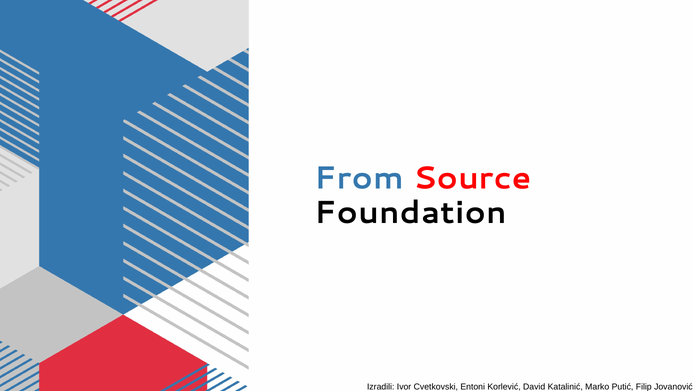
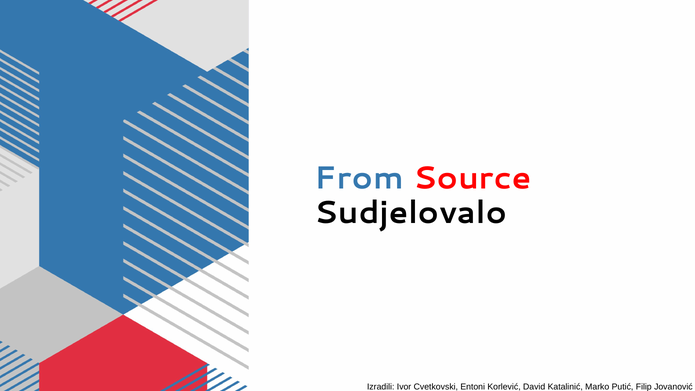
Foundation: Foundation -> Sudjelovalo (411, 212)
